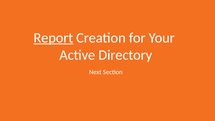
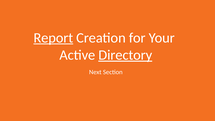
Directory underline: none -> present (125, 55)
